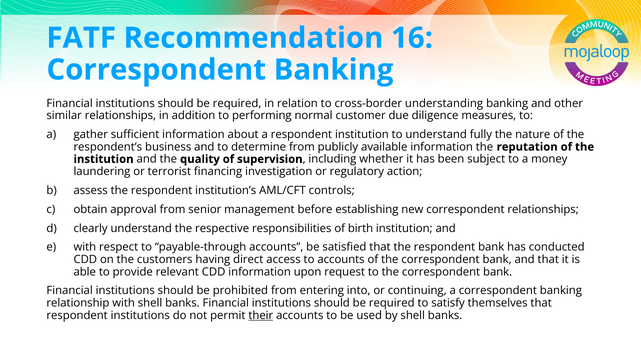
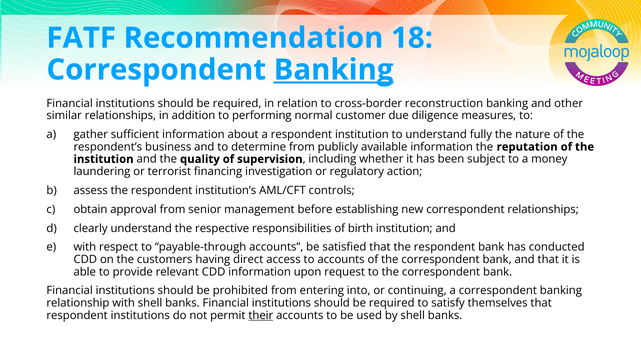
16: 16 -> 18 (412, 38)
Banking underline: none -> present (334, 70)
understanding: understanding -> reconstruction (444, 103)
